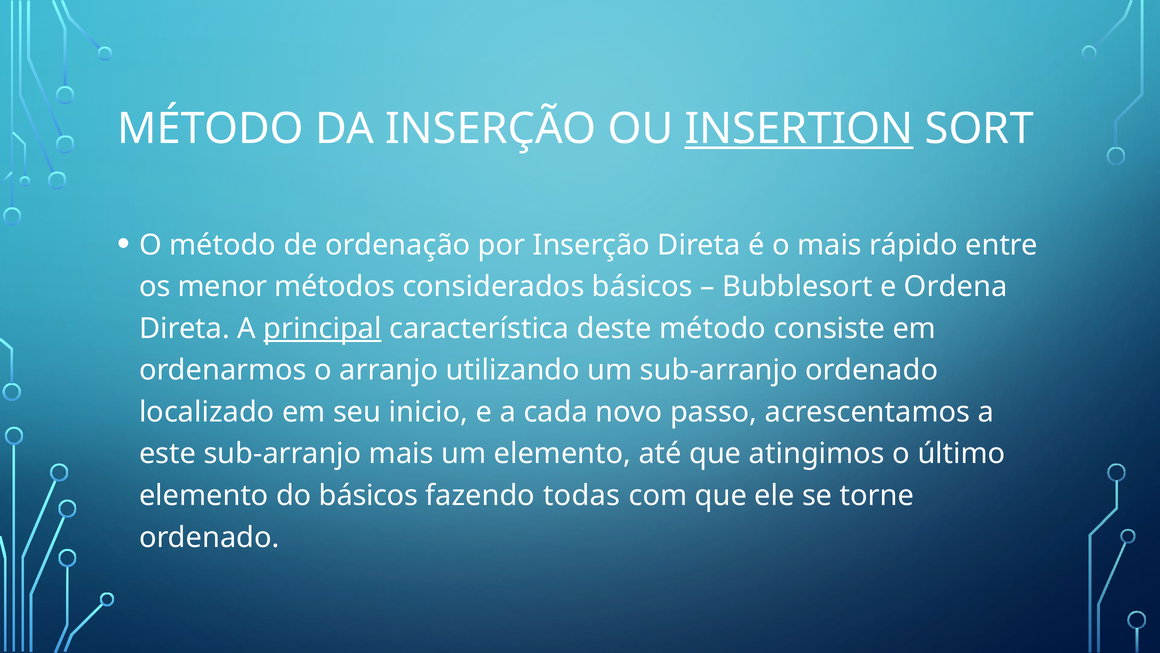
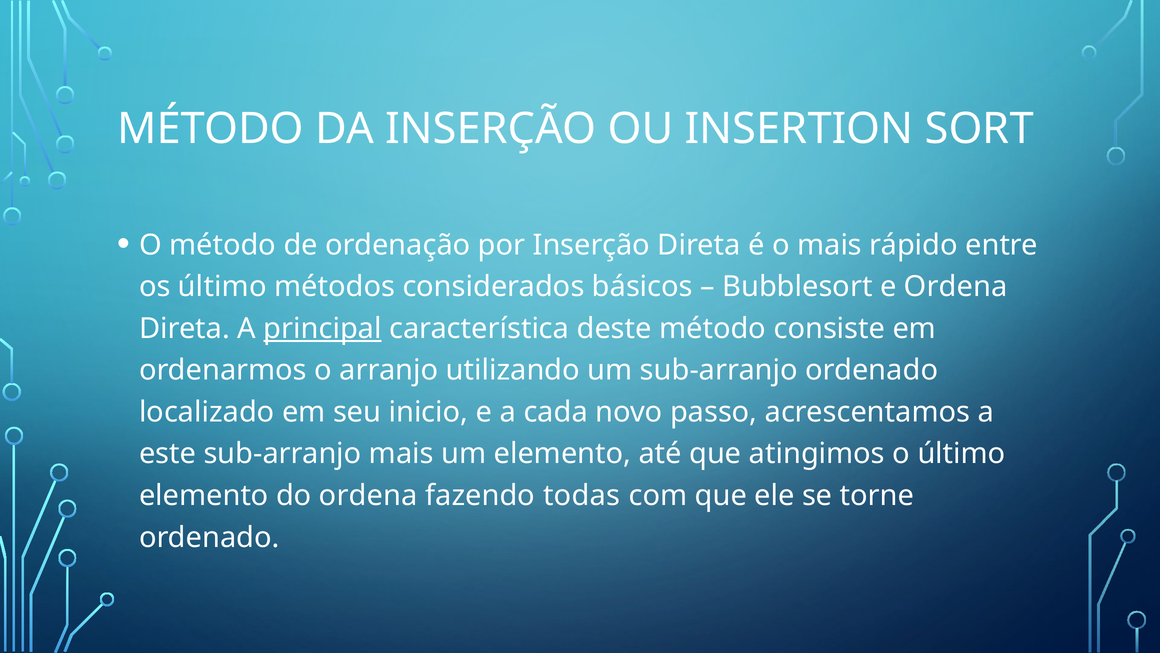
INSERTION underline: present -> none (799, 129)
os menor: menor -> último (222, 287)
do básicos: básicos -> ordena (368, 495)
